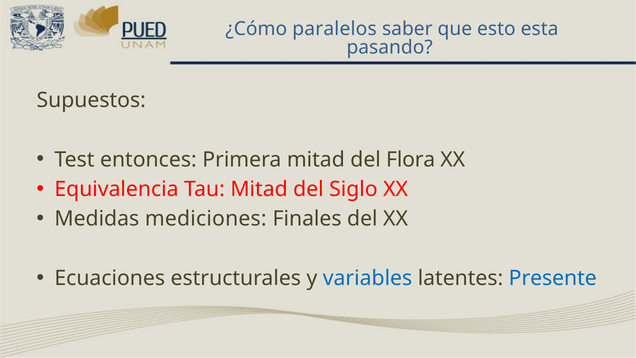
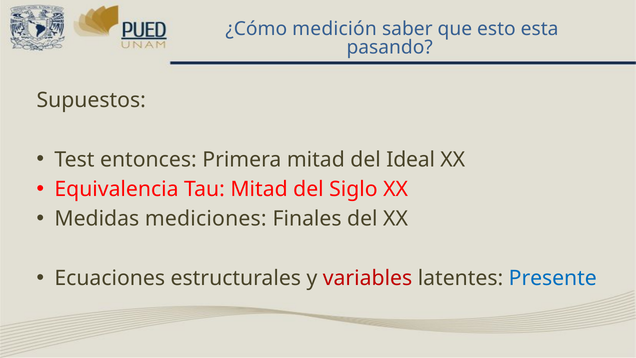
paralelos: paralelos -> medición (335, 29)
Flora: Flora -> Ideal (411, 159)
variables colour: blue -> red (368, 278)
